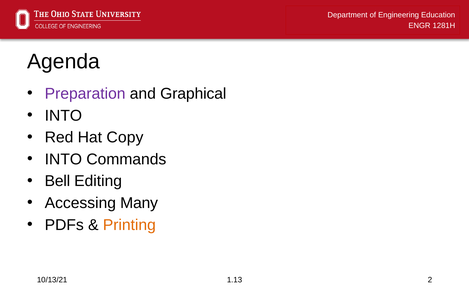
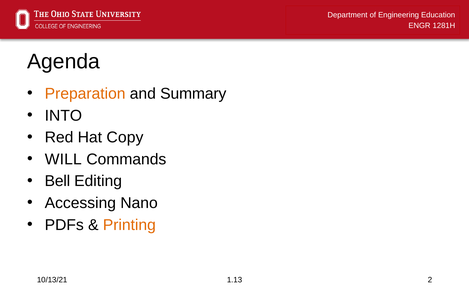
Preparation colour: purple -> orange (85, 94)
Graphical: Graphical -> Summary (193, 94)
INTO: INTO -> WILL (63, 159)
Many: Many -> Nano (139, 203)
